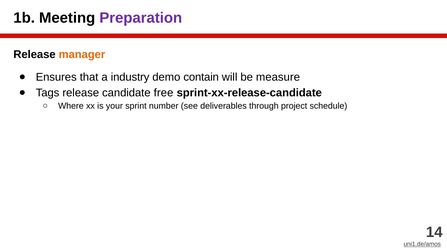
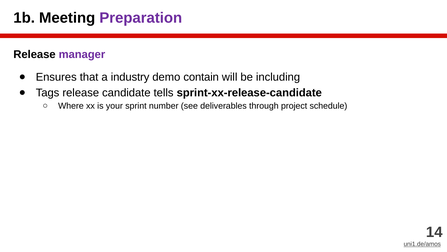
manager colour: orange -> purple (82, 54)
measure: measure -> including (278, 77)
free: free -> tells (164, 92)
